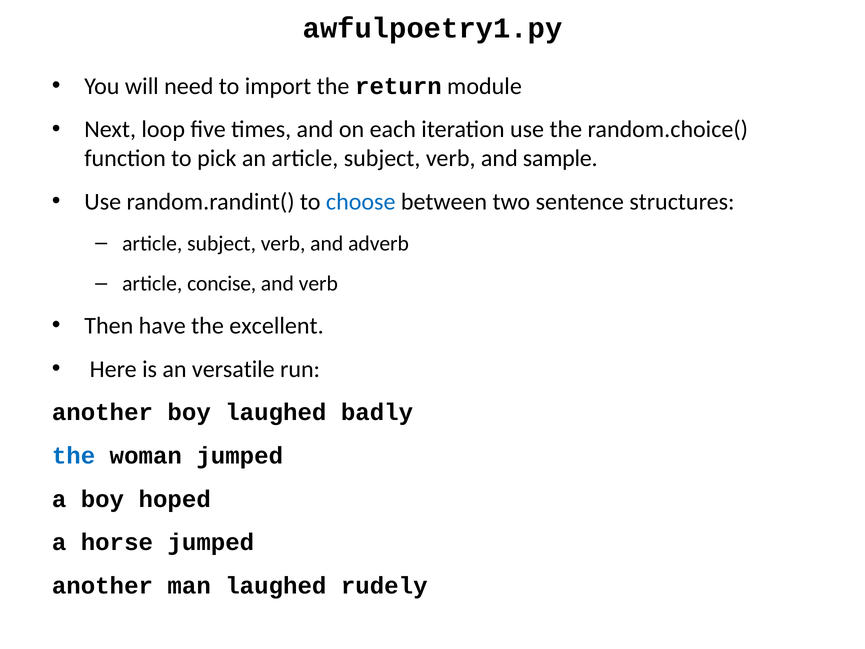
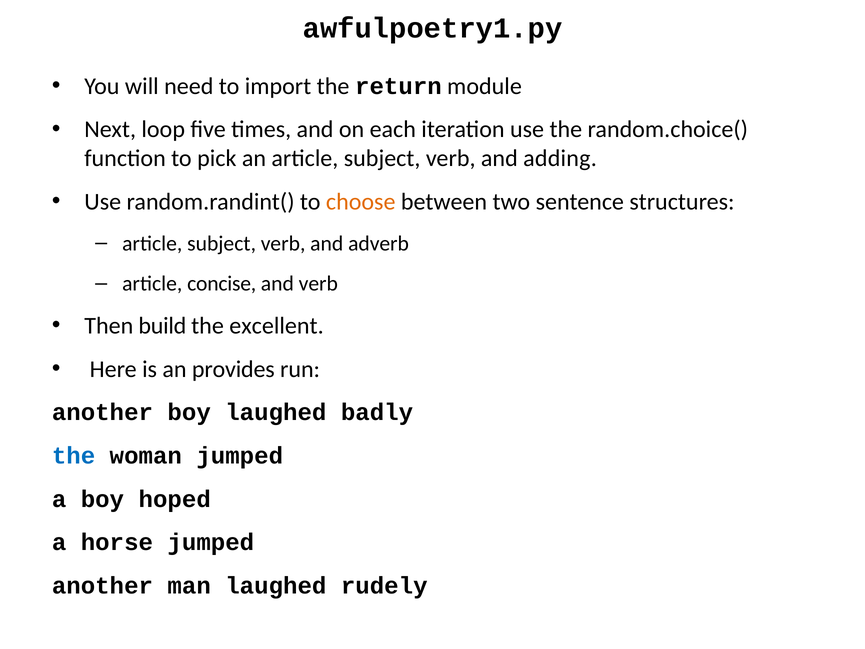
sample: sample -> adding (560, 158)
choose colour: blue -> orange (361, 202)
have: have -> build (162, 326)
versatile: versatile -> provides (233, 369)
